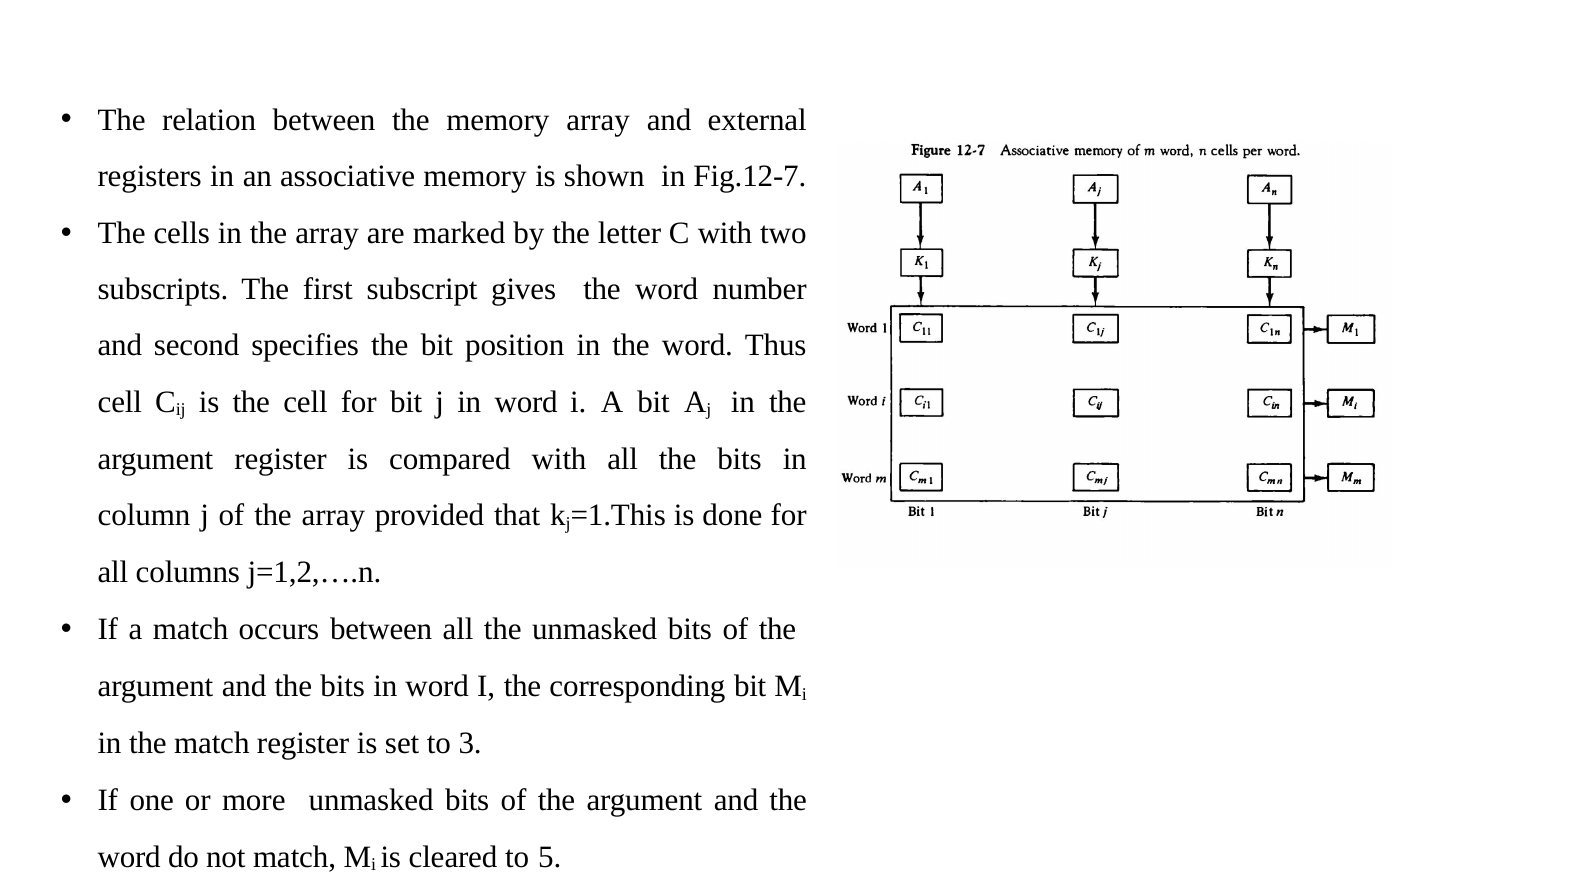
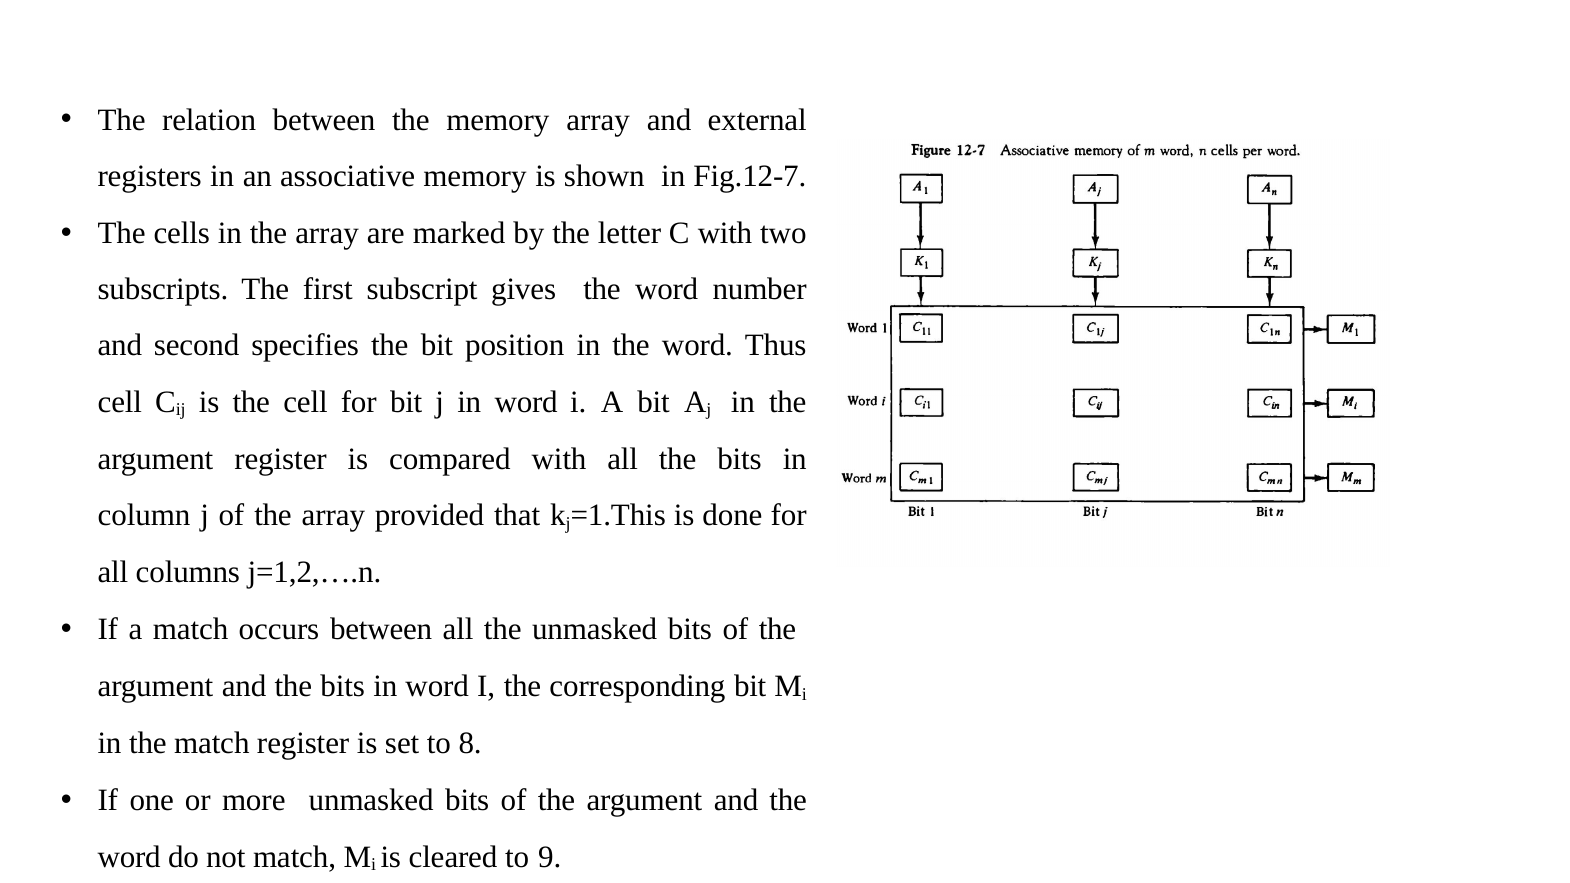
3: 3 -> 8 (470, 743)
5: 5 -> 9 (550, 857)
